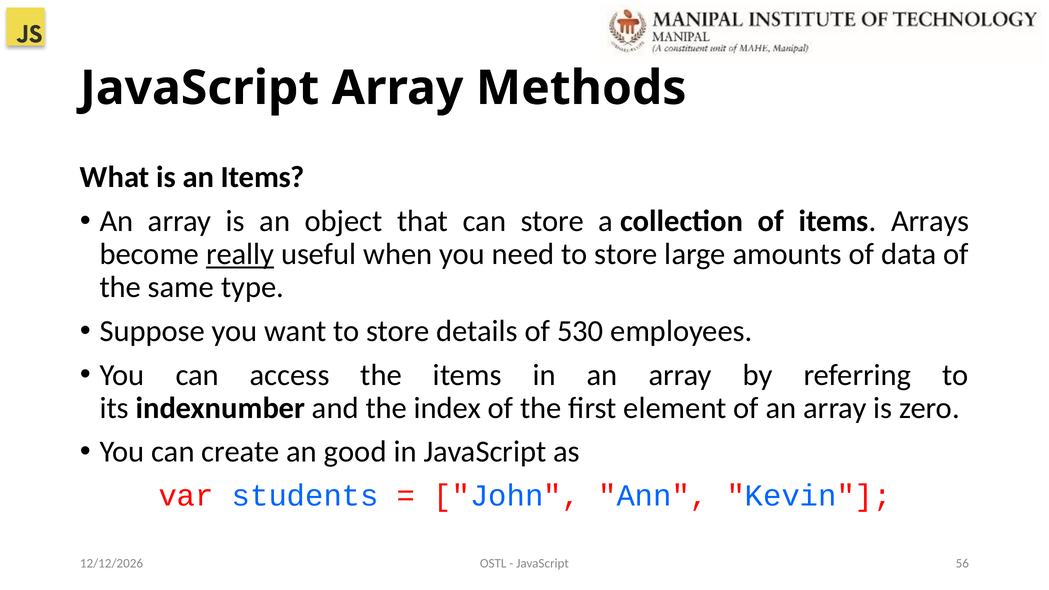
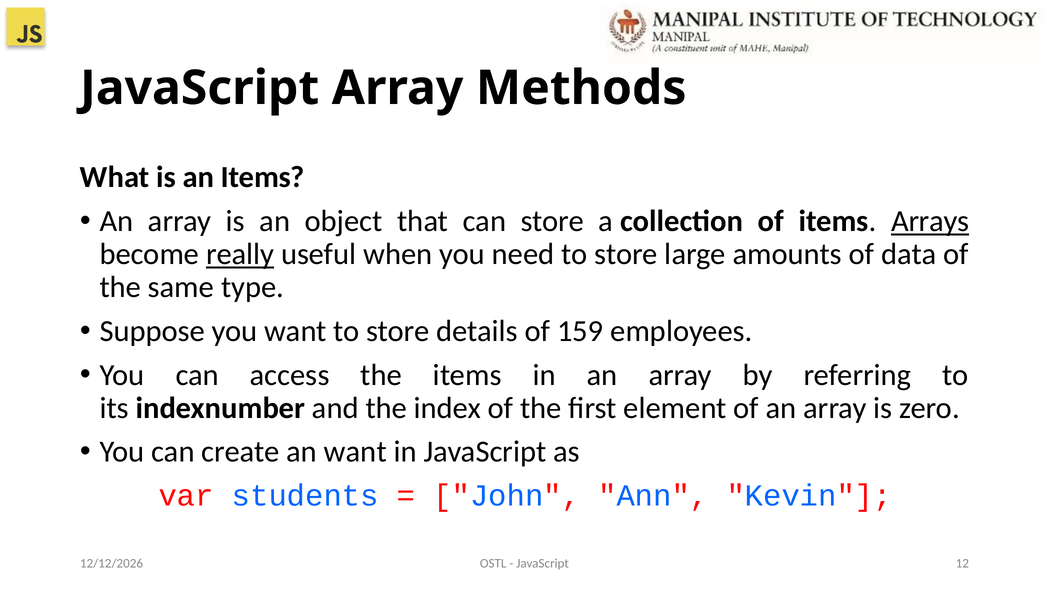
Arrays underline: none -> present (930, 221)
530: 530 -> 159 (580, 331)
an good: good -> want (355, 452)
56: 56 -> 12 (962, 563)
